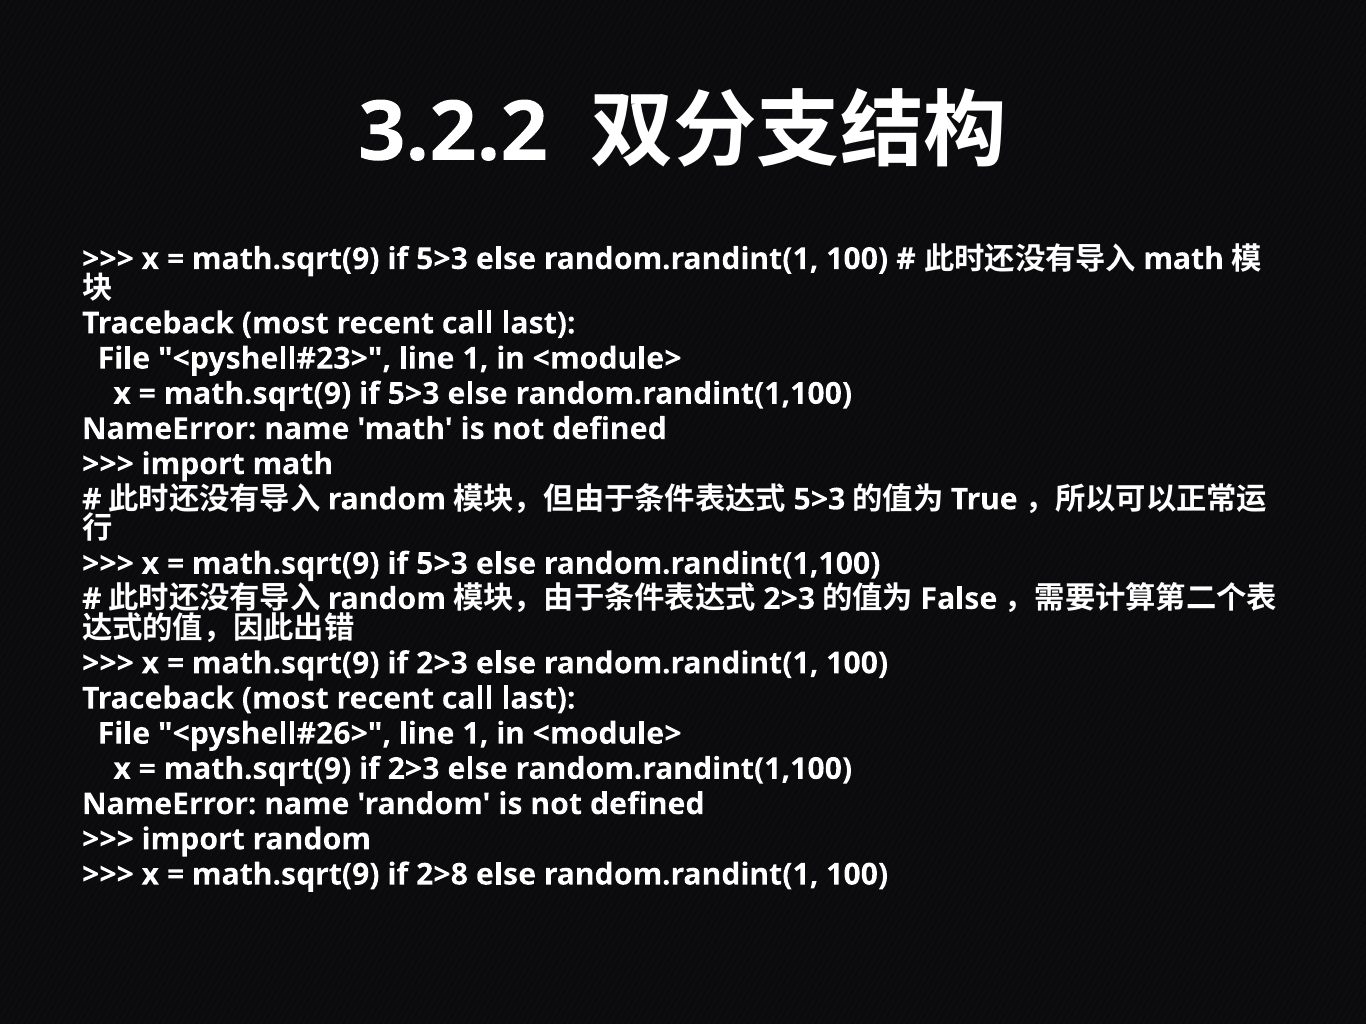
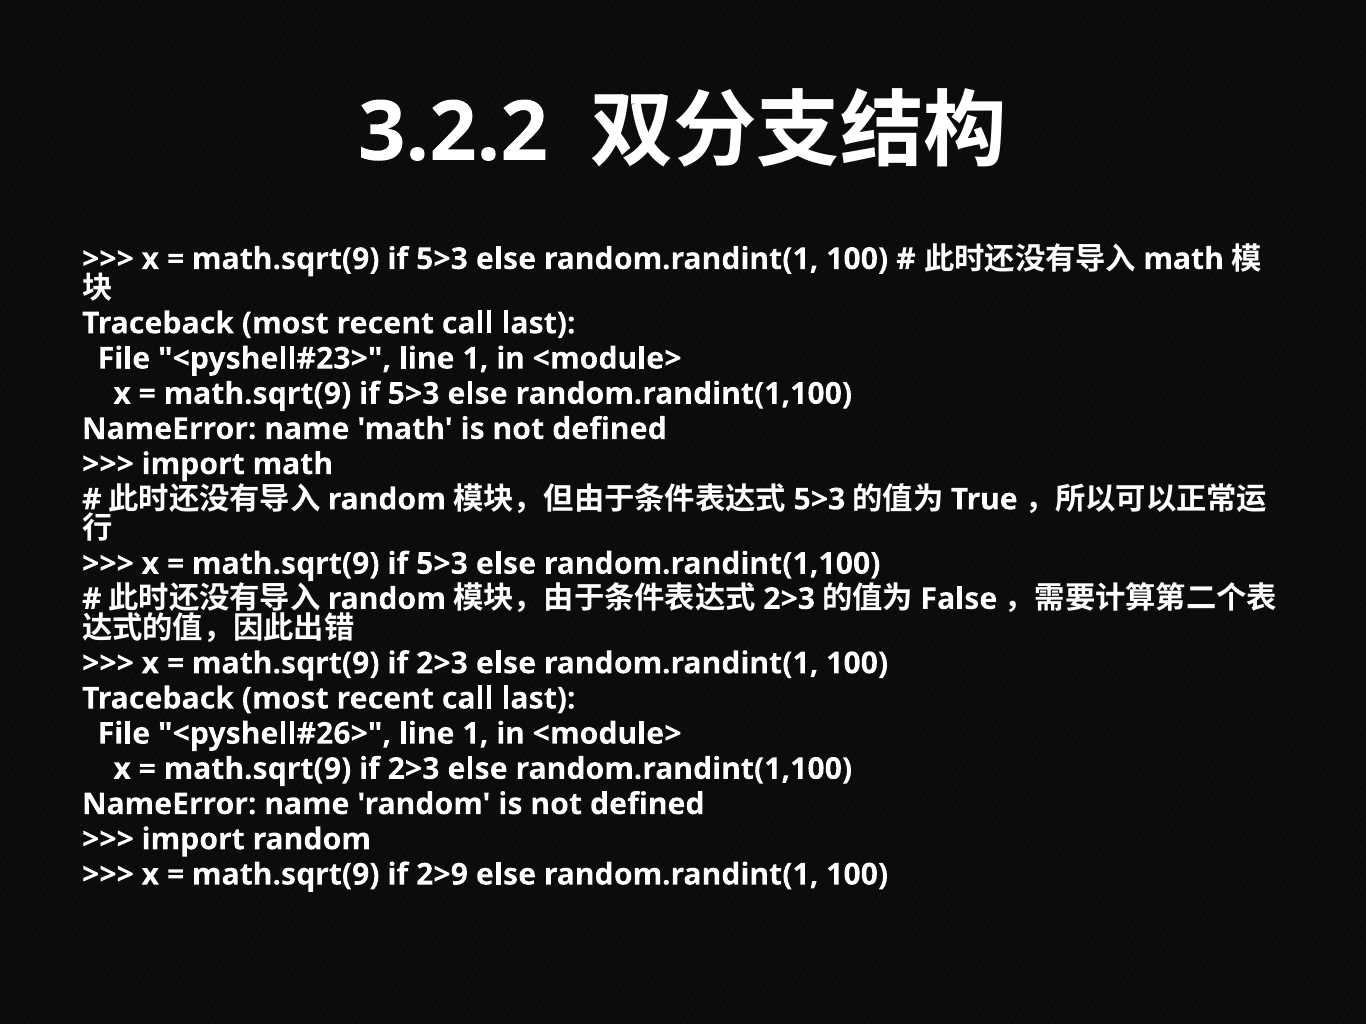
2>8: 2>8 -> 2>9 (442, 875)
